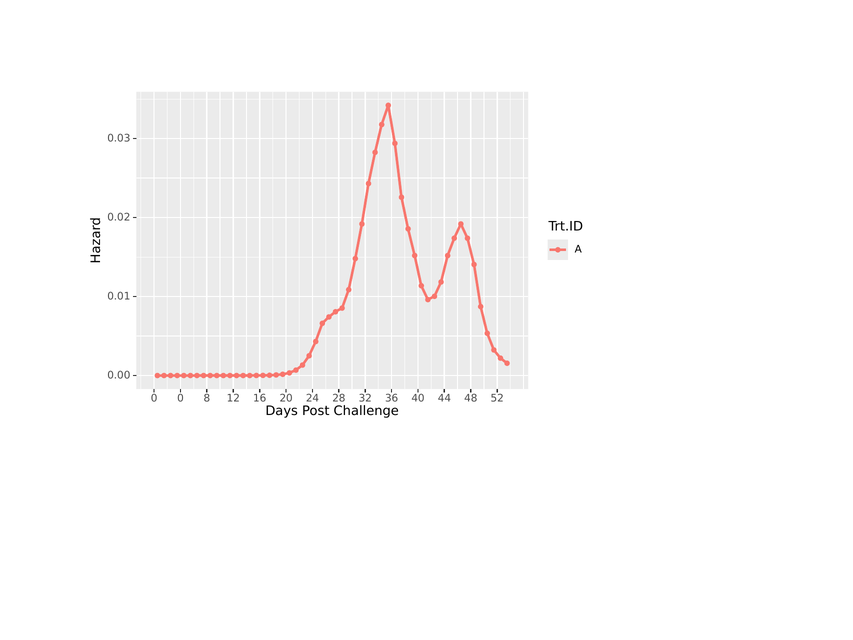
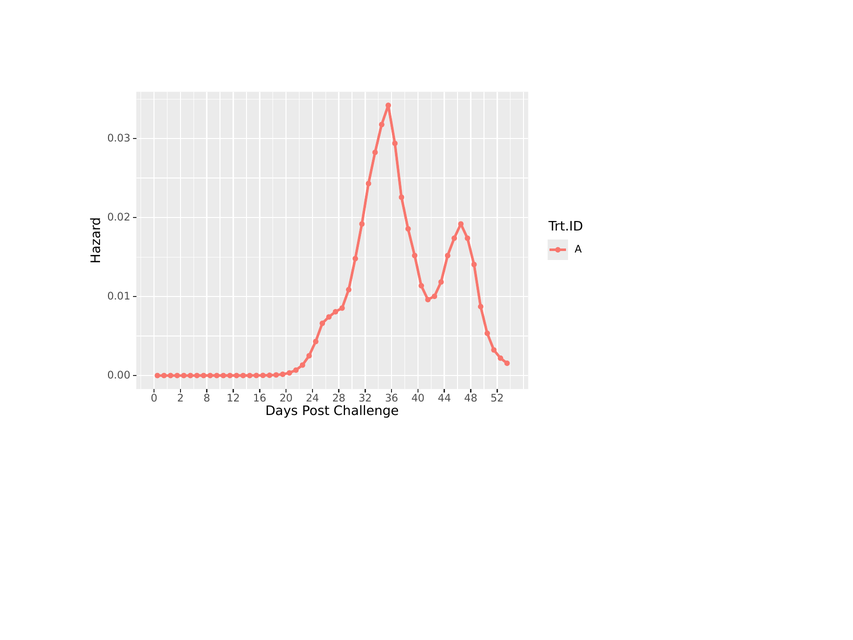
0 0: 0 -> 2 (180, 398)
